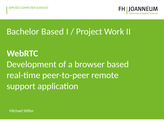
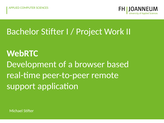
Bachelor Based: Based -> Stifter (53, 32)
